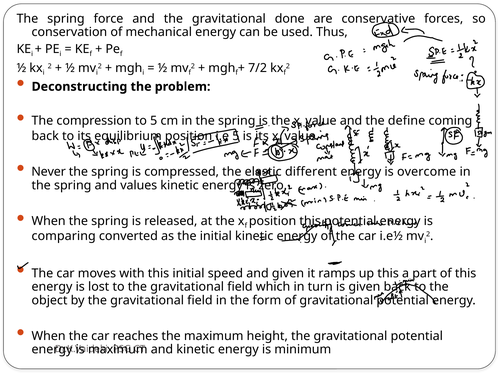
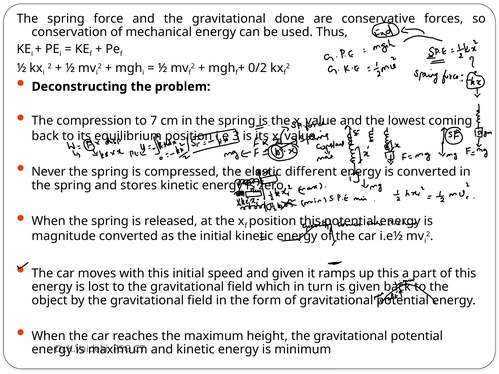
7/2: 7/2 -> 0/2 (258, 68)
to 5: 5 -> 7 (154, 121)
define: define -> lowest (407, 121)
i.e 5: 5 -> 3 (236, 136)
is overcome: overcome -> converted (427, 172)
values: values -> stores (139, 185)
comparing: comparing -> magnitude (64, 236)
